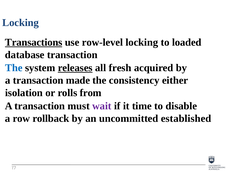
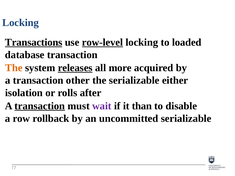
row-level underline: none -> present (102, 42)
The colour: blue -> orange (14, 68)
fresh: fresh -> more (120, 68)
made: made -> other (78, 80)
the consistency: consistency -> serializable (134, 80)
from: from -> after (91, 93)
transaction underline: none -> present (40, 106)
time: time -> than (142, 106)
uncommitted established: established -> serializable (186, 119)
